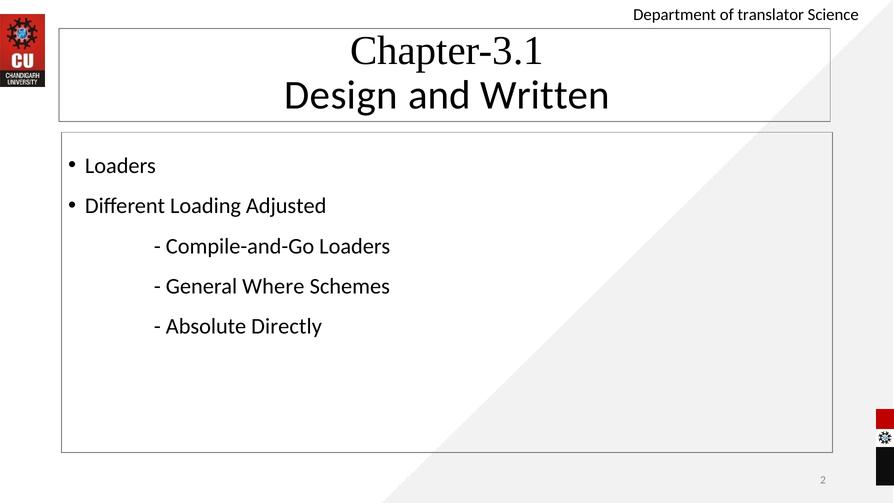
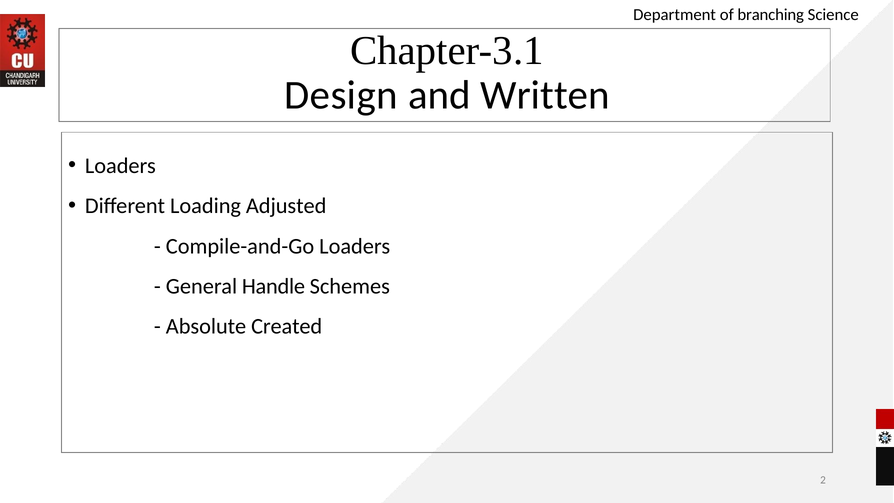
translator: translator -> branching (771, 15)
Where: Where -> Handle (273, 286)
Directly: Directly -> Created (287, 327)
